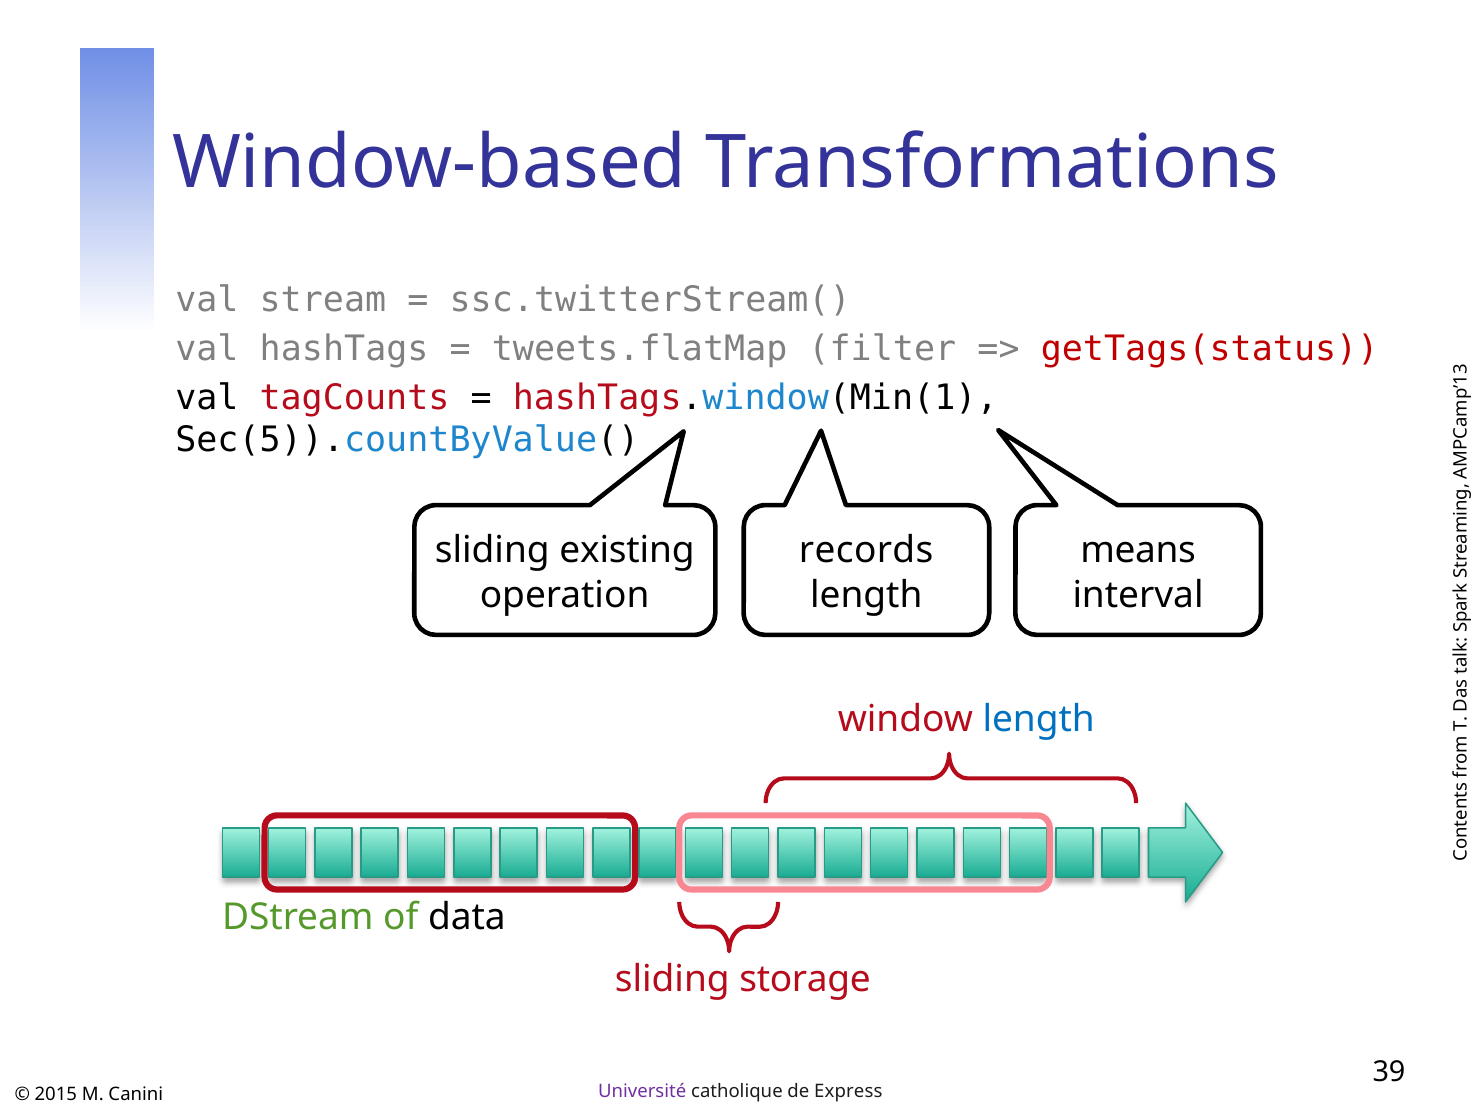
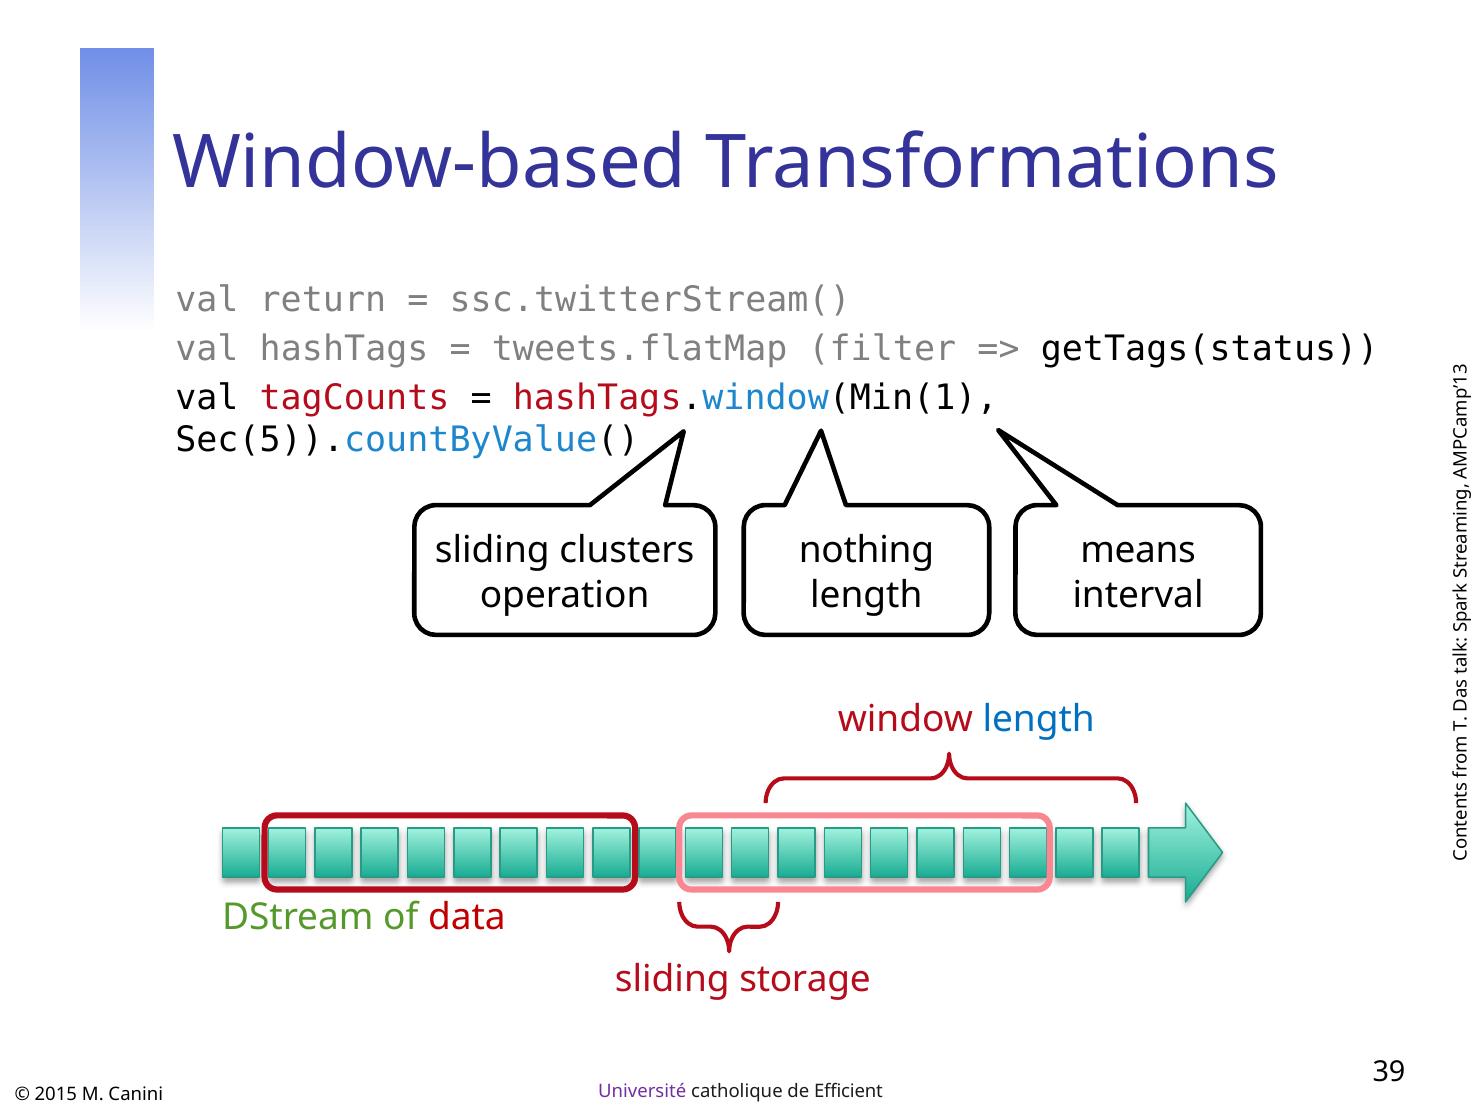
stream: stream -> return (323, 300)
getTags(status colour: red -> black (1210, 349)
existing: existing -> clusters (627, 550)
records: records -> nothing (866, 550)
data colour: black -> red (467, 917)
Express: Express -> Efficient (848, 1091)
